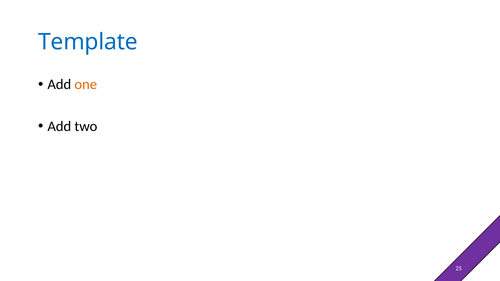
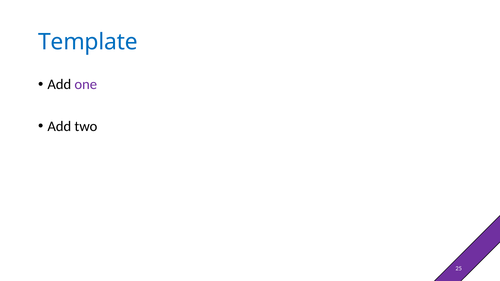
one colour: orange -> purple (86, 85)
